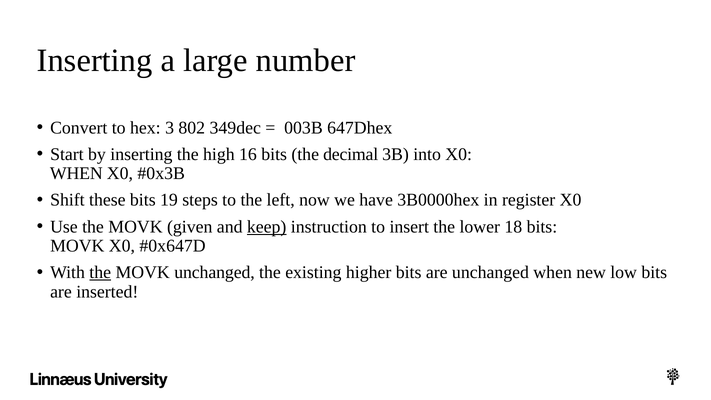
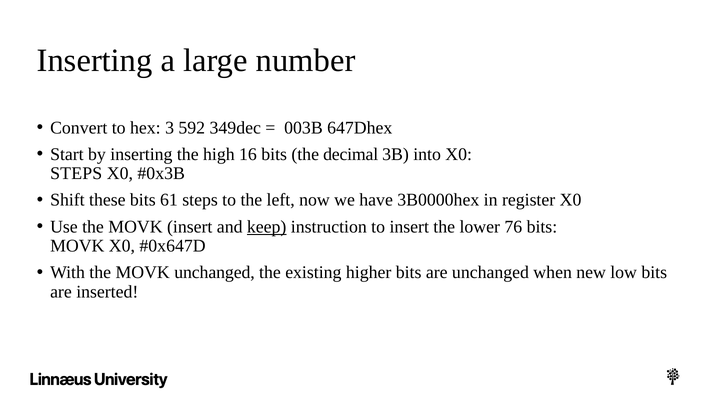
802: 802 -> 592 (192, 128)
WHEN: WHEN -> STEPS (76, 173)
19: 19 -> 61 (169, 200)
MOVK given: given -> insert (190, 227)
18: 18 -> 76 (513, 227)
the underline: present -> none (100, 272)
